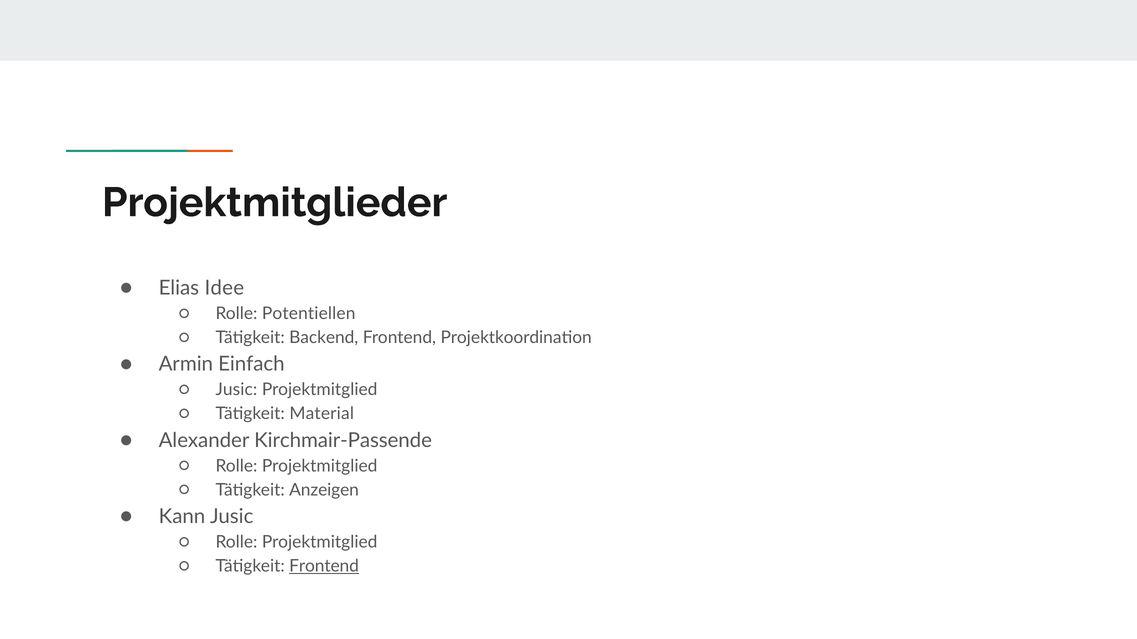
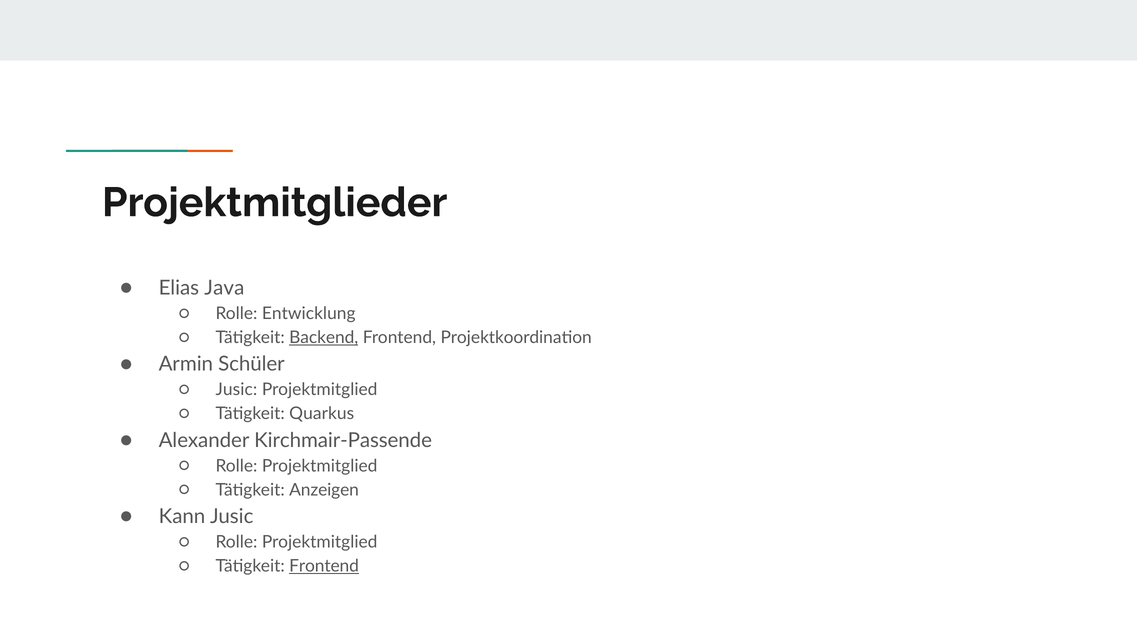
Idee: Idee -> Java (224, 288)
Potentiellen: Potentiellen -> Entwicklung (309, 314)
Backend underline: none -> present (324, 338)
Einfach: Einfach -> Schüler (251, 364)
Material: Material -> Quarkus (322, 414)
